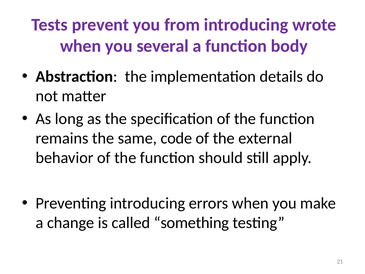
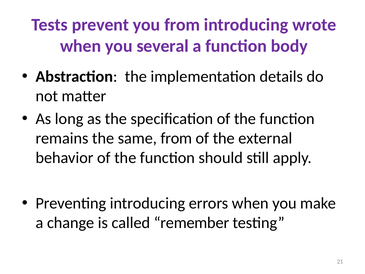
same code: code -> from (176, 138)
something: something -> remember (191, 223)
